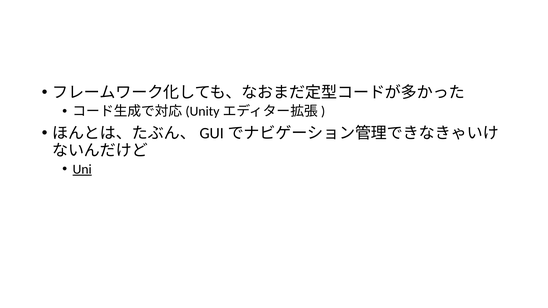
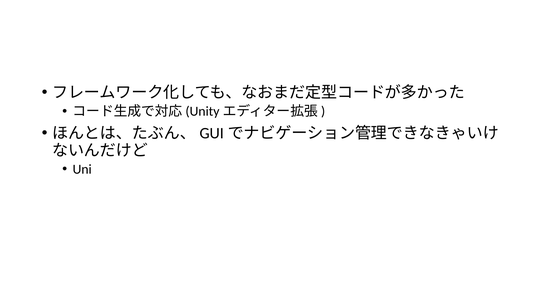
Uni underline: present -> none (82, 169)
